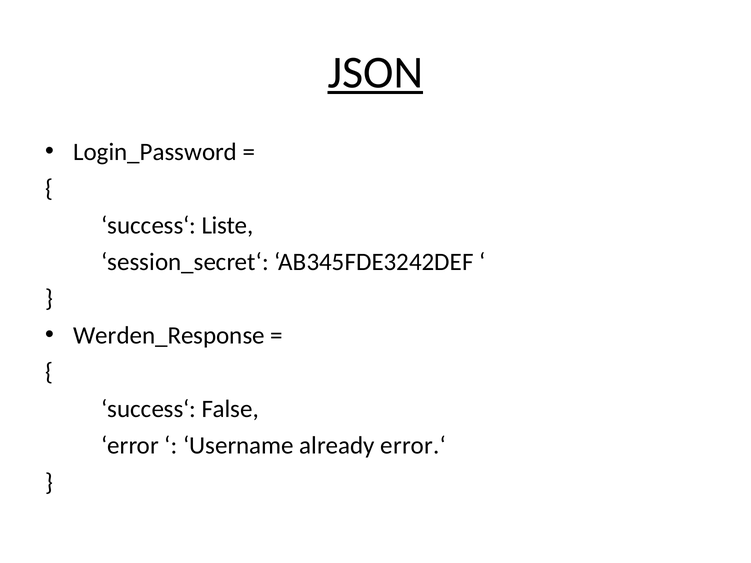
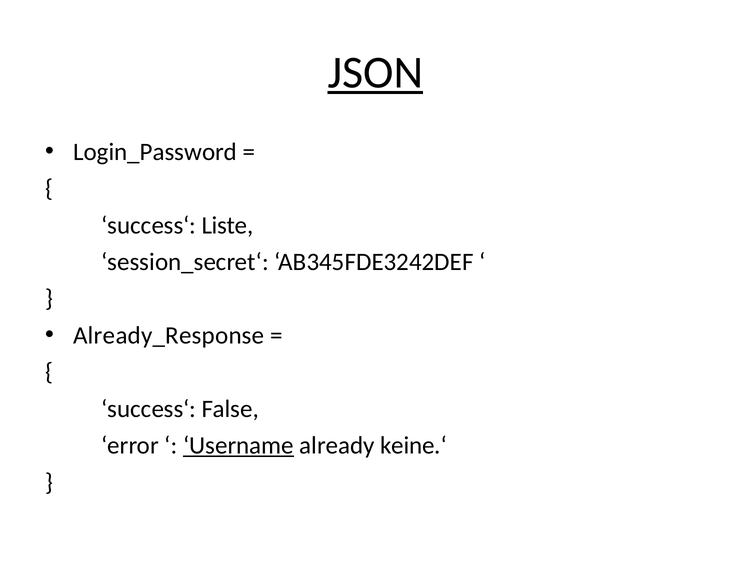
Werden_Response: Werden_Response -> Already_Response (169, 336)
Username underline: none -> present (238, 446)
error.‘: error.‘ -> keine.‘ (413, 446)
